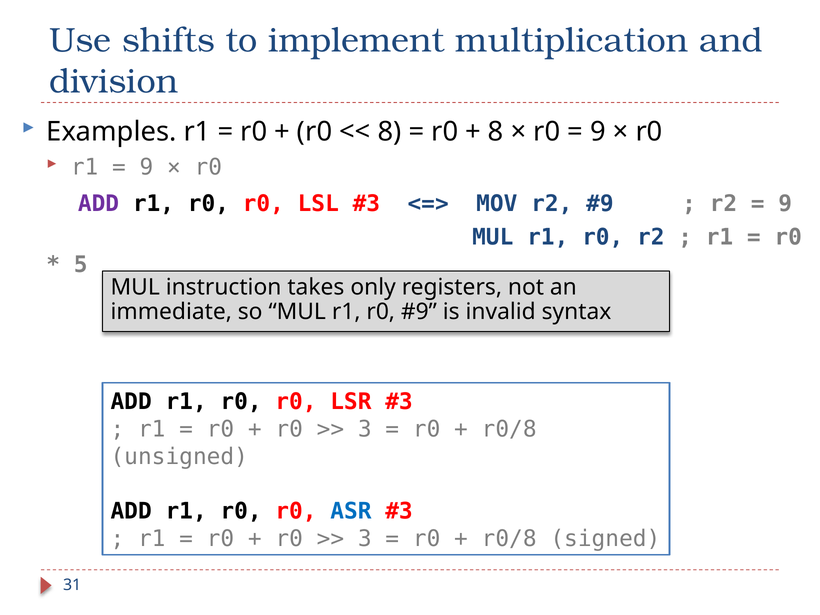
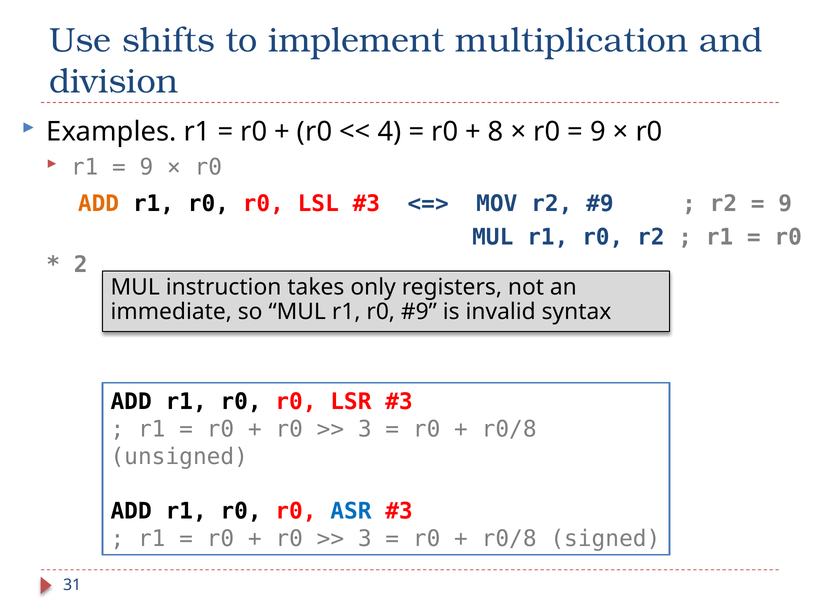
8: 8 -> 4 (390, 132)
ADD colour: purple -> orange (98, 204)
5: 5 -> 2 (81, 265)
